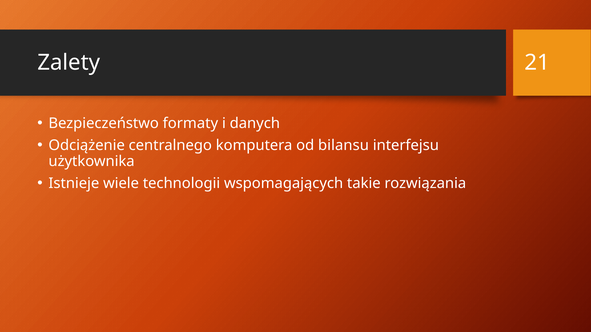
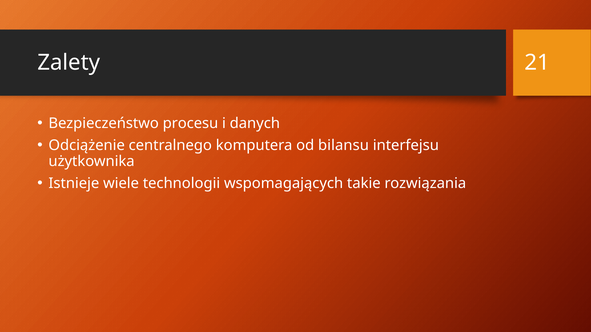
formaty: formaty -> procesu (190, 123)
